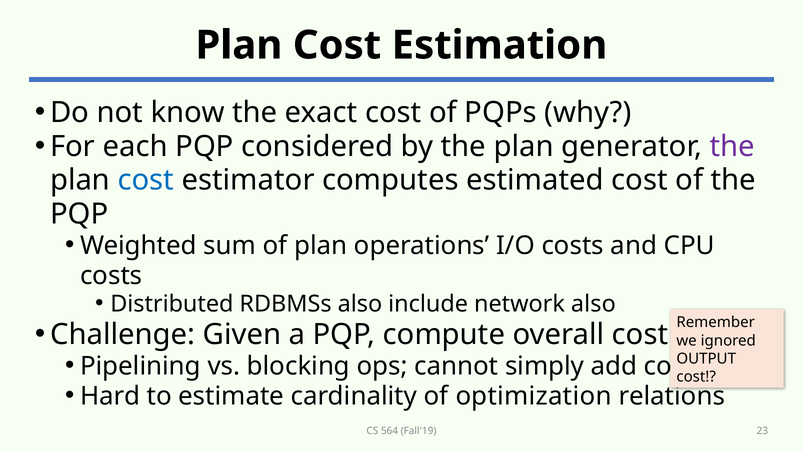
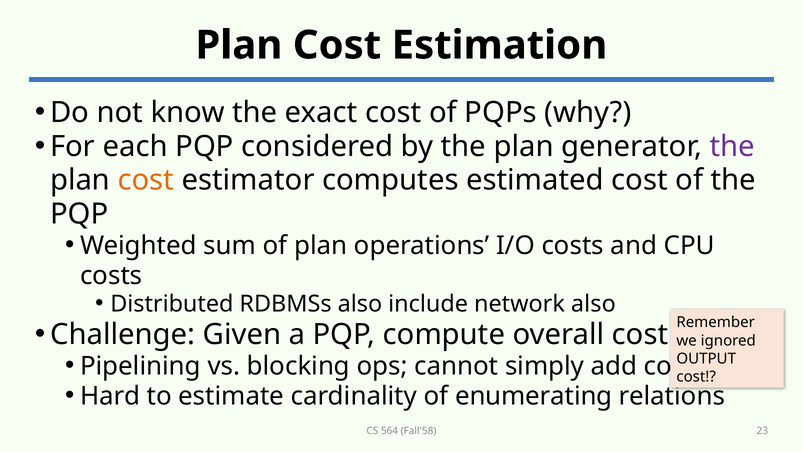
cost colour: blue -> orange (146, 180)
optimization: optimization -> enumerating (534, 396)
Fall'19: Fall'19 -> Fall'58 (419, 431)
